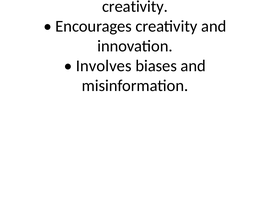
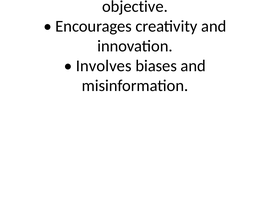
creativity: creativity -> objective (135, 6)
